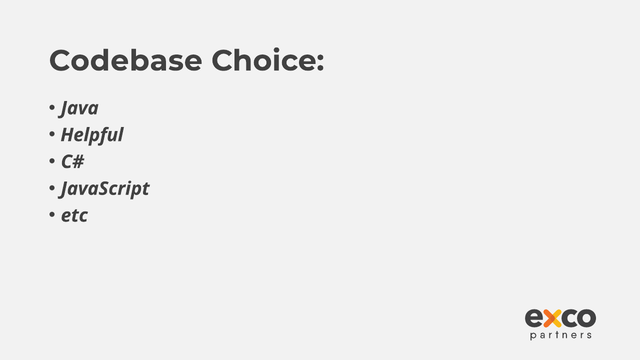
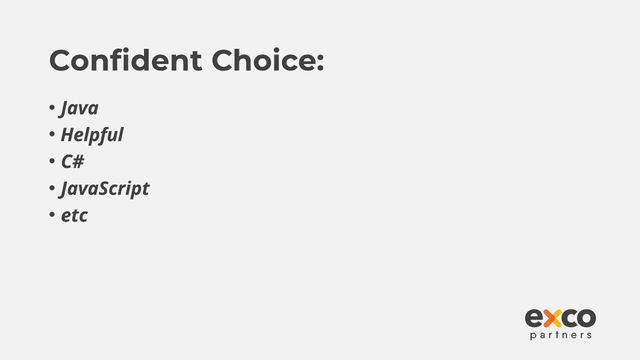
Codebase: Codebase -> Confident (126, 61)
